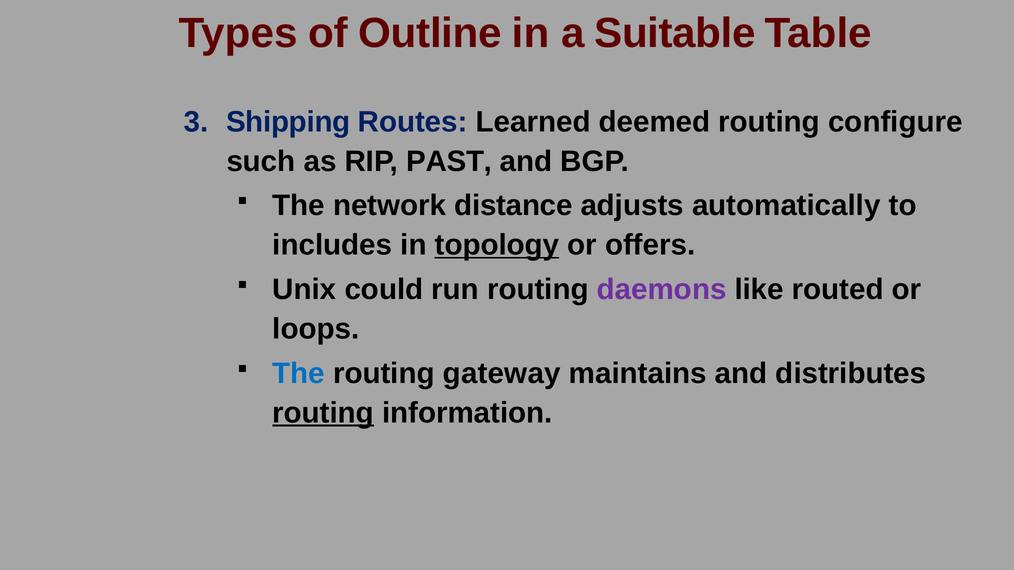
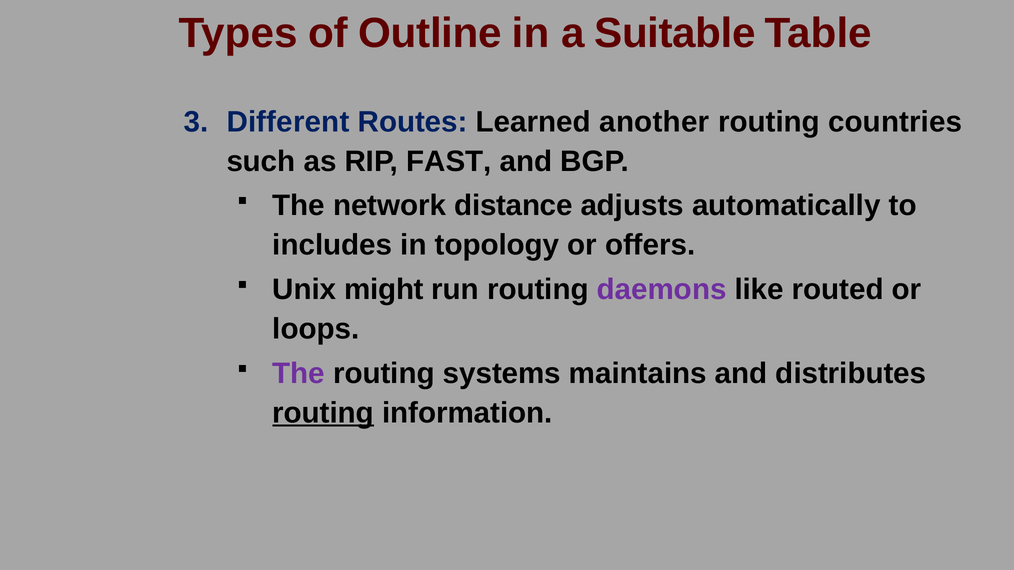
Shipping: Shipping -> Different (288, 122)
deemed: deemed -> another (654, 122)
configure: configure -> countries (895, 122)
PAST: PAST -> FAST (449, 161)
topology underline: present -> none (497, 245)
could: could -> might (384, 290)
The colour: blue -> purple (299, 374)
gateway: gateway -> systems (502, 374)
